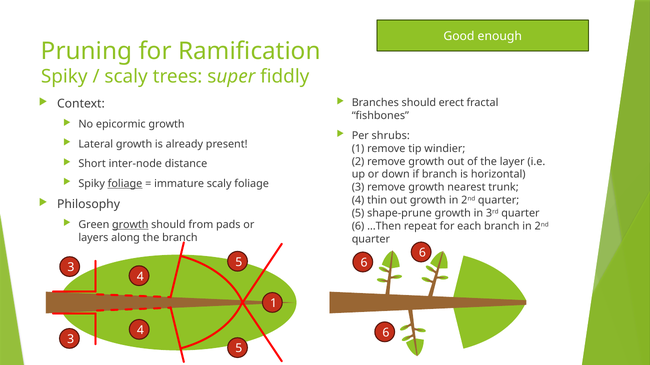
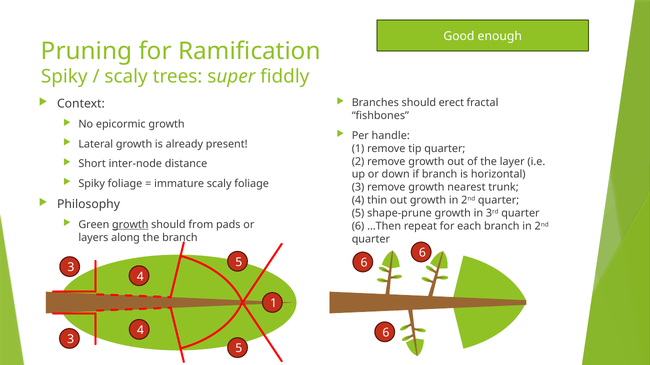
shrubs: shrubs -> handle (391, 136)
tip windier: windier -> quarter (445, 149)
foliage underline: present -> none (125, 184)
